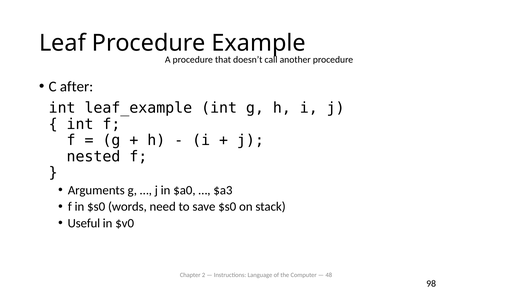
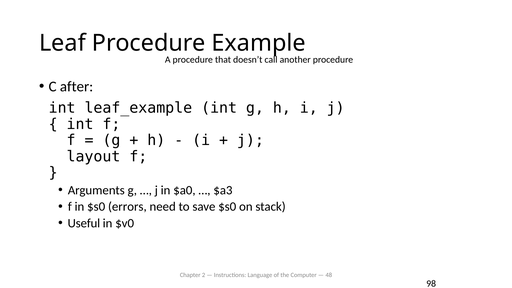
nested: nested -> layout (93, 156)
words: words -> errors (127, 207)
